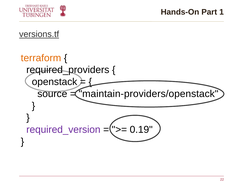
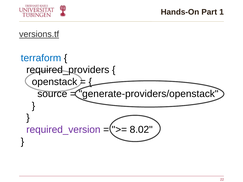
terraform colour: orange -> blue (41, 58)
maintain-providers/openstack: maintain-providers/openstack -> generate-providers/openstack (149, 94)
0.19: 0.19 -> 8.02 (141, 130)
